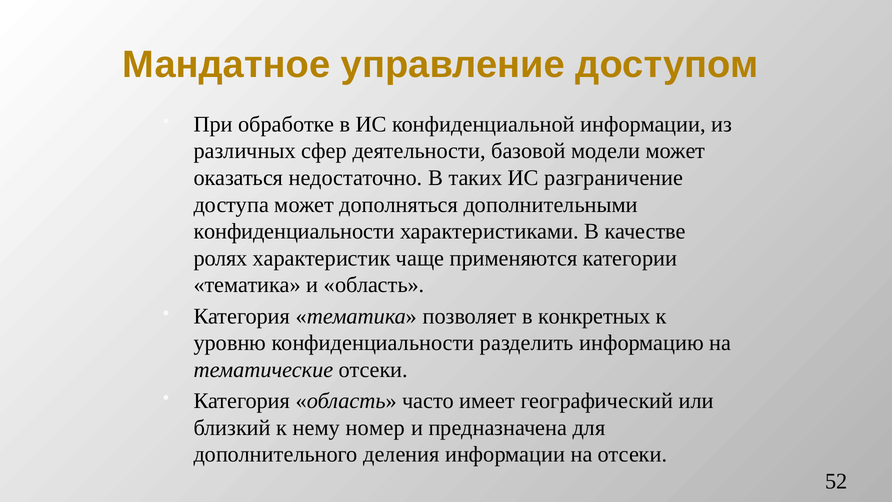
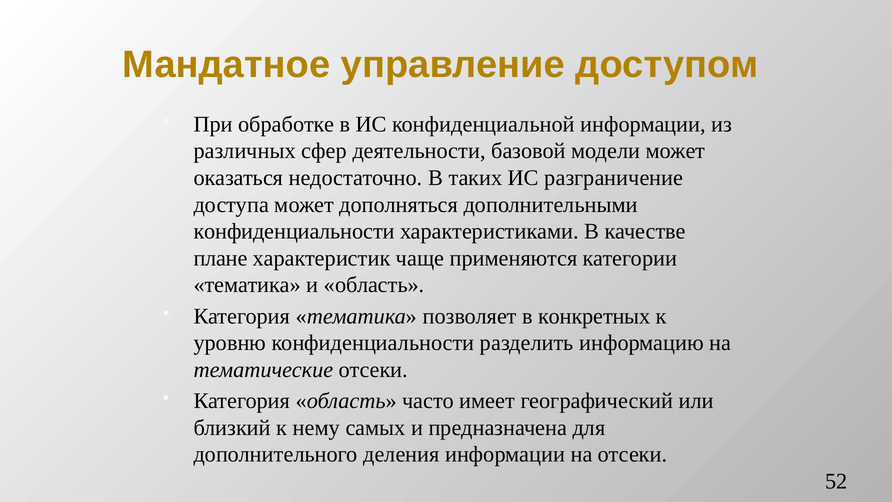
ролях: ролях -> плане (221, 258)
номер: номер -> самых (375, 428)
